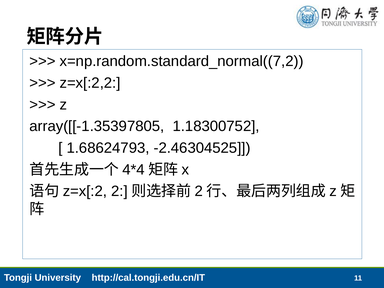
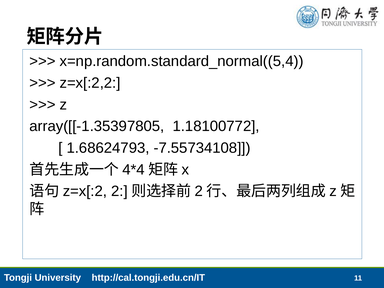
x=np.random.standard_normal((7,2: x=np.random.standard_normal((7,2 -> x=np.random.standard_normal((5,4 (182, 61)
1.18300752: 1.18300752 -> 1.18100772 (216, 126)
-2.46304525: -2.46304525 -> -7.55734108 (202, 148)
